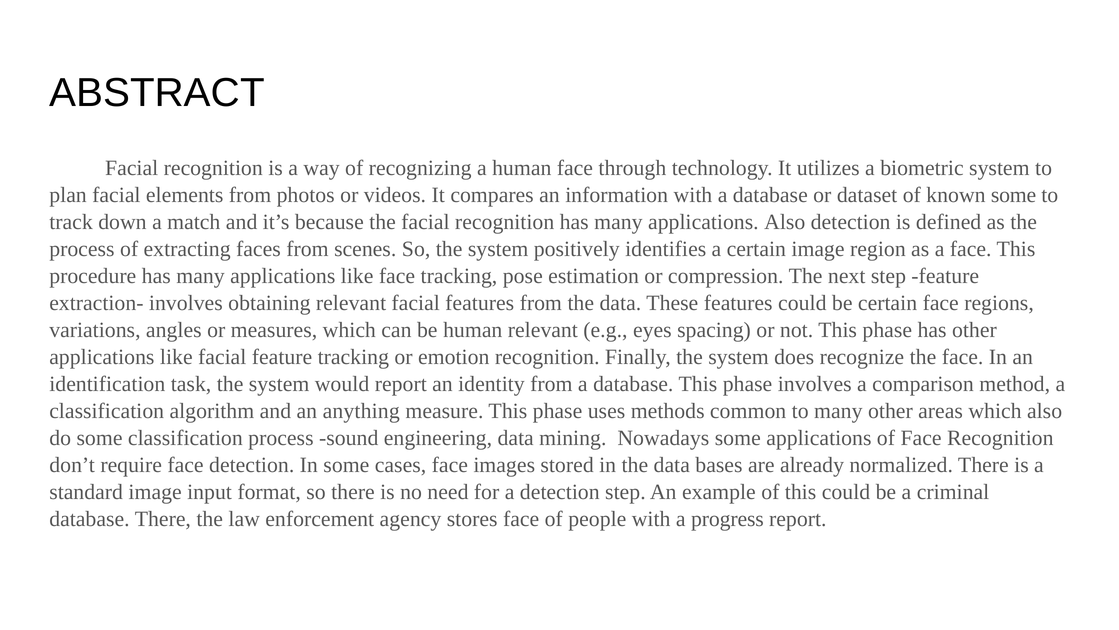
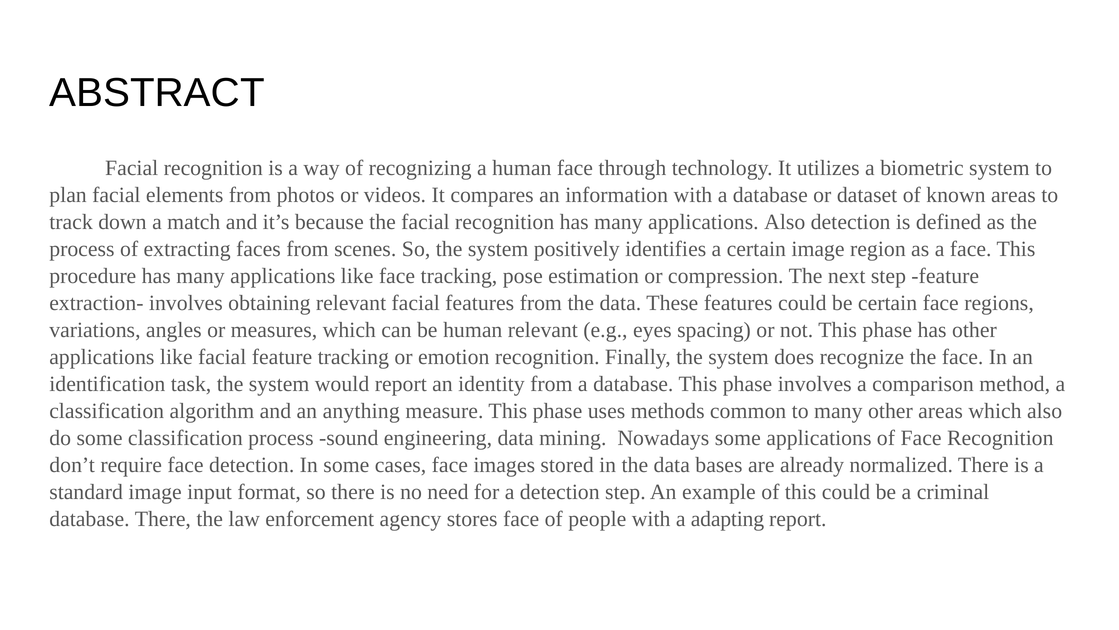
known some: some -> areas (1013, 195)
progress: progress -> adapting (727, 519)
